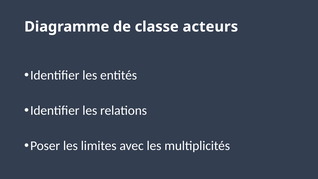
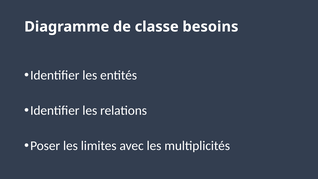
acteurs: acteurs -> besoins (210, 27)
